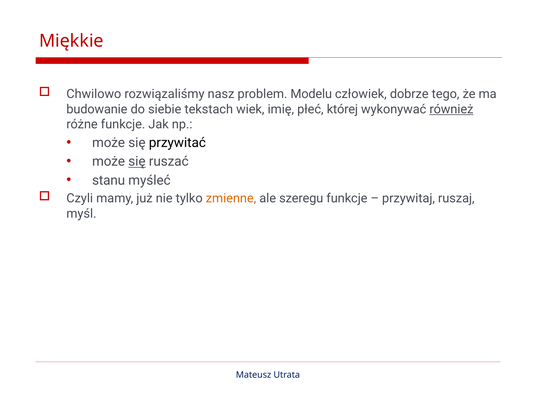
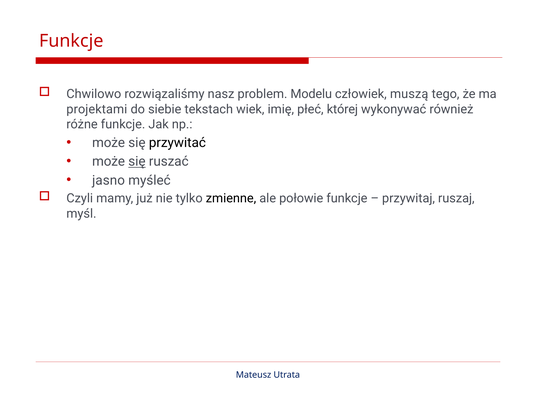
Miękkie: Miękkie -> Funkcje (71, 41)
dobrze: dobrze -> muszą (409, 94)
budowanie: budowanie -> projektami (97, 109)
również underline: present -> none (451, 109)
stanu: stanu -> jasno (108, 180)
zmienne colour: orange -> black (231, 198)
szeregu: szeregu -> połowie (301, 198)
